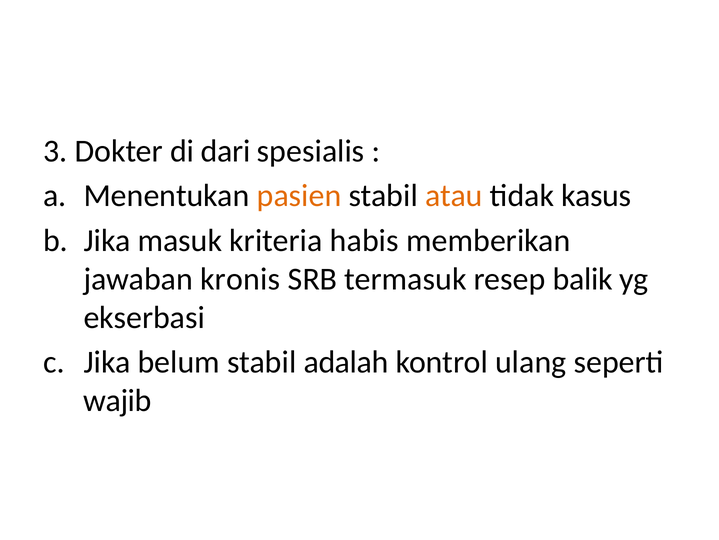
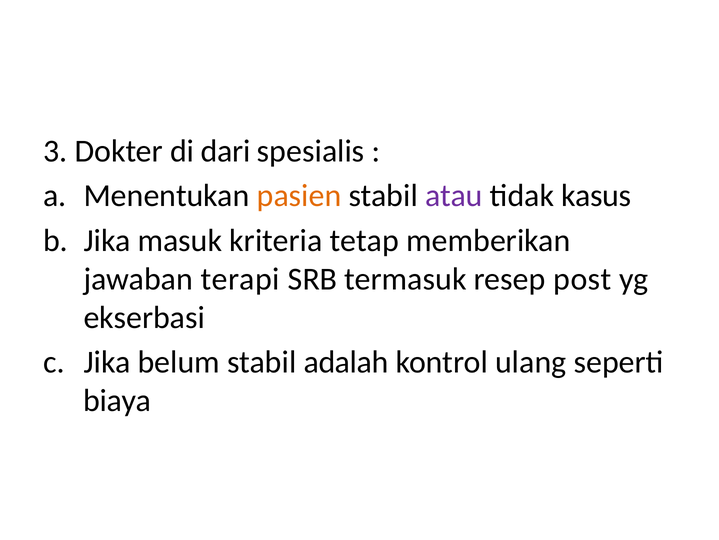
atau colour: orange -> purple (454, 196)
habis: habis -> tetap (364, 240)
kronis: kronis -> terapi (240, 279)
balik: balik -> post (582, 279)
wajib: wajib -> biaya (117, 400)
